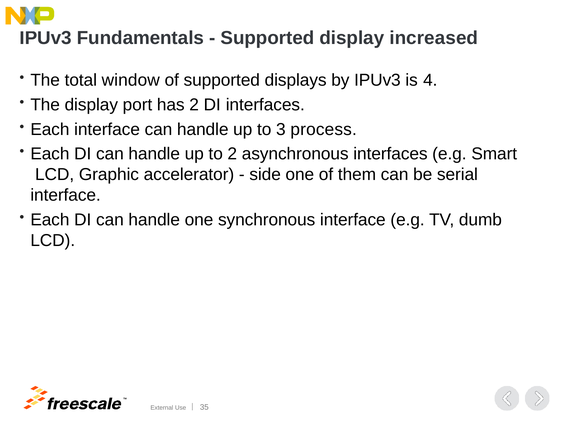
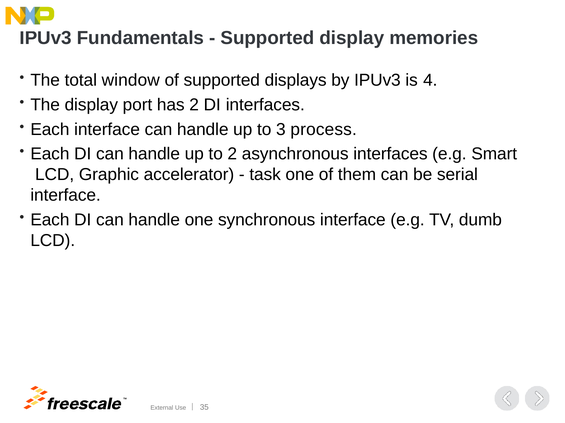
increased: increased -> memories (434, 38)
side: side -> task (265, 175)
